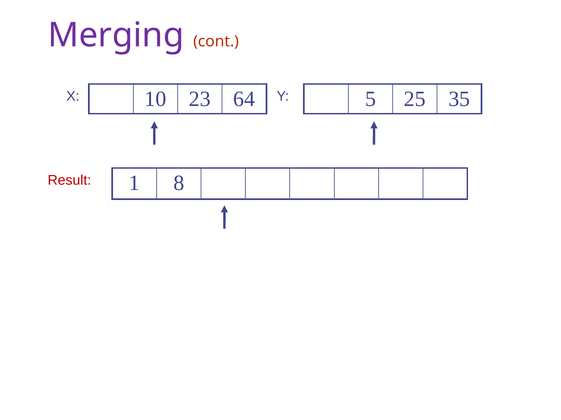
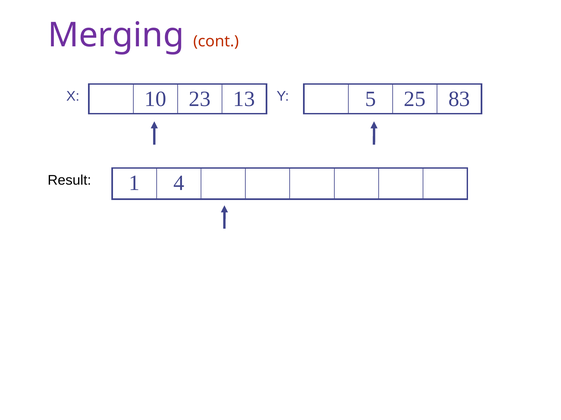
64: 64 -> 13 (244, 99)
35: 35 -> 83 (459, 99)
8: 8 -> 4 (179, 183)
Result colour: red -> black (69, 180)
